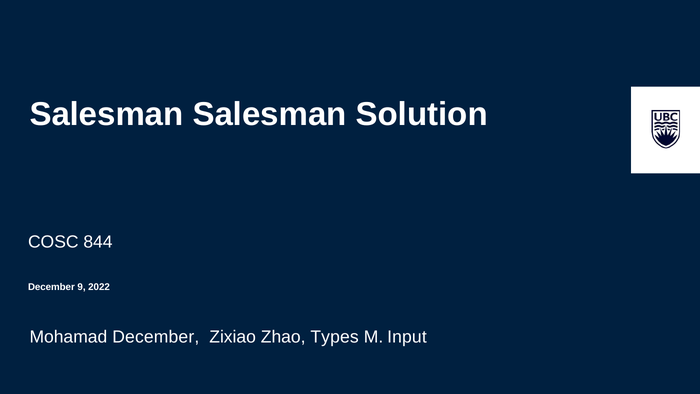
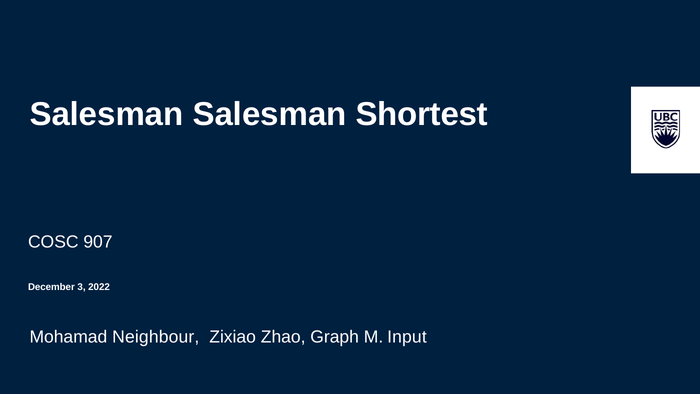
Solution: Solution -> Shortest (422, 114)
844: 844 -> 907 (98, 242)
9: 9 -> 3 (82, 287)
Mohamad December: December -> Neighbour (156, 337)
Types: Types -> Graph (335, 337)
